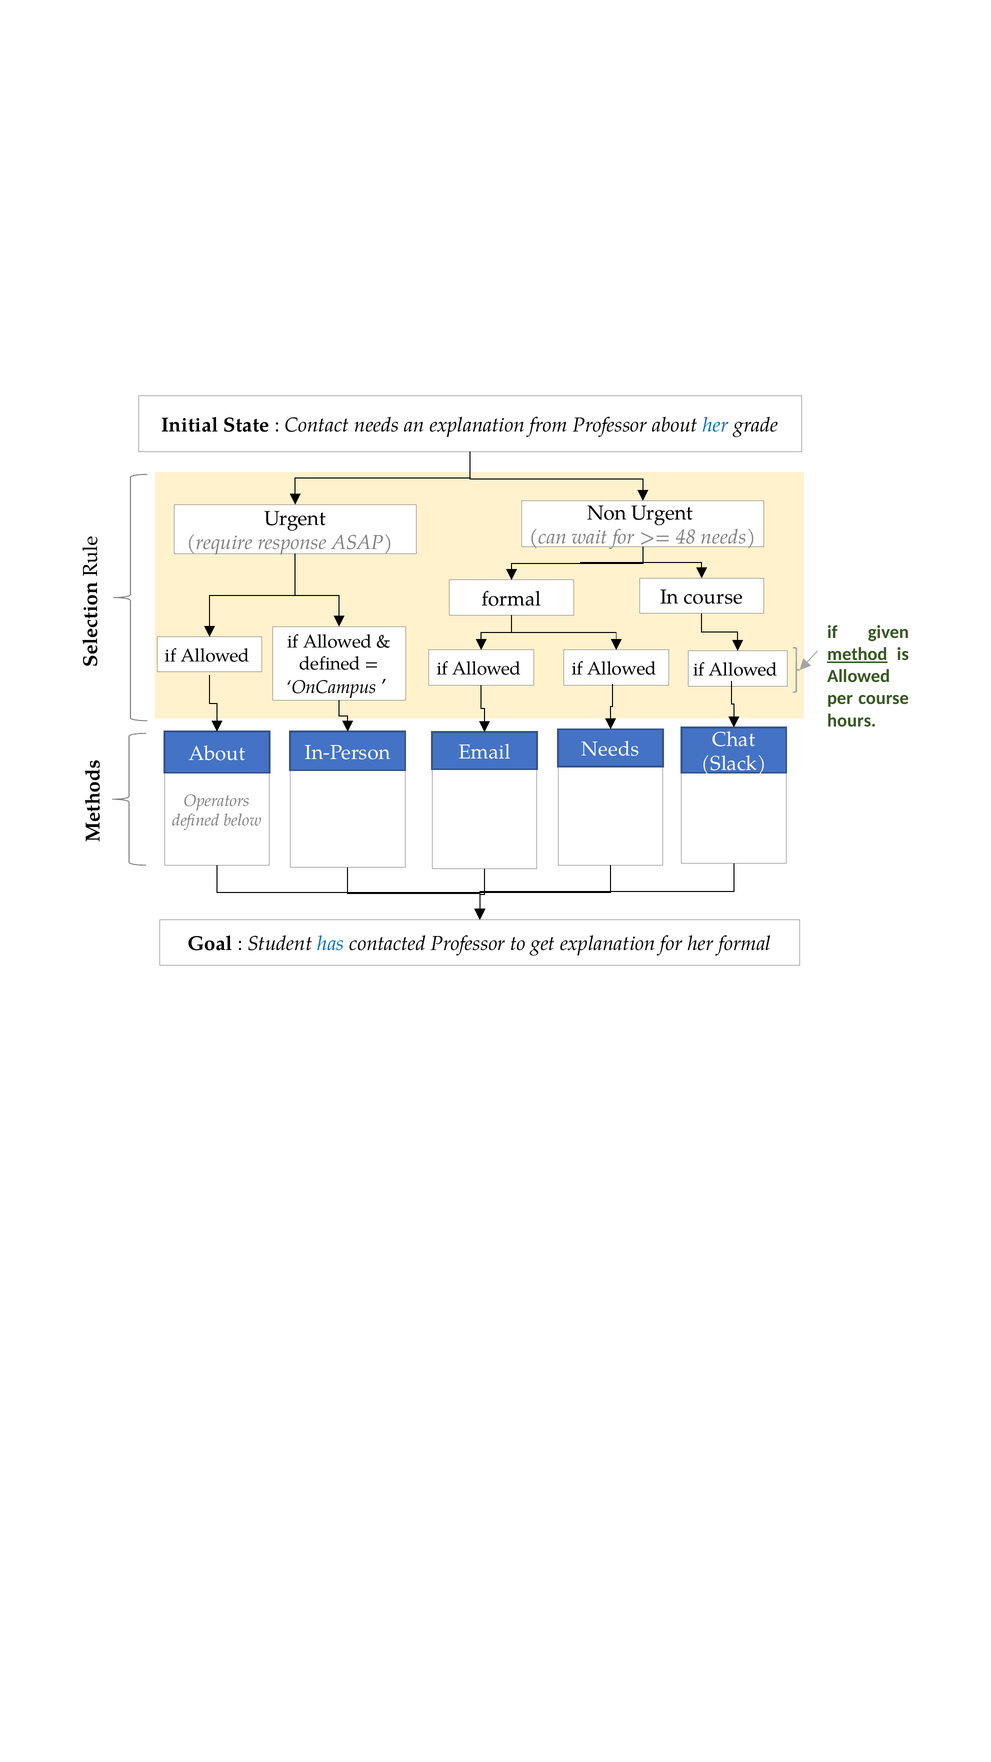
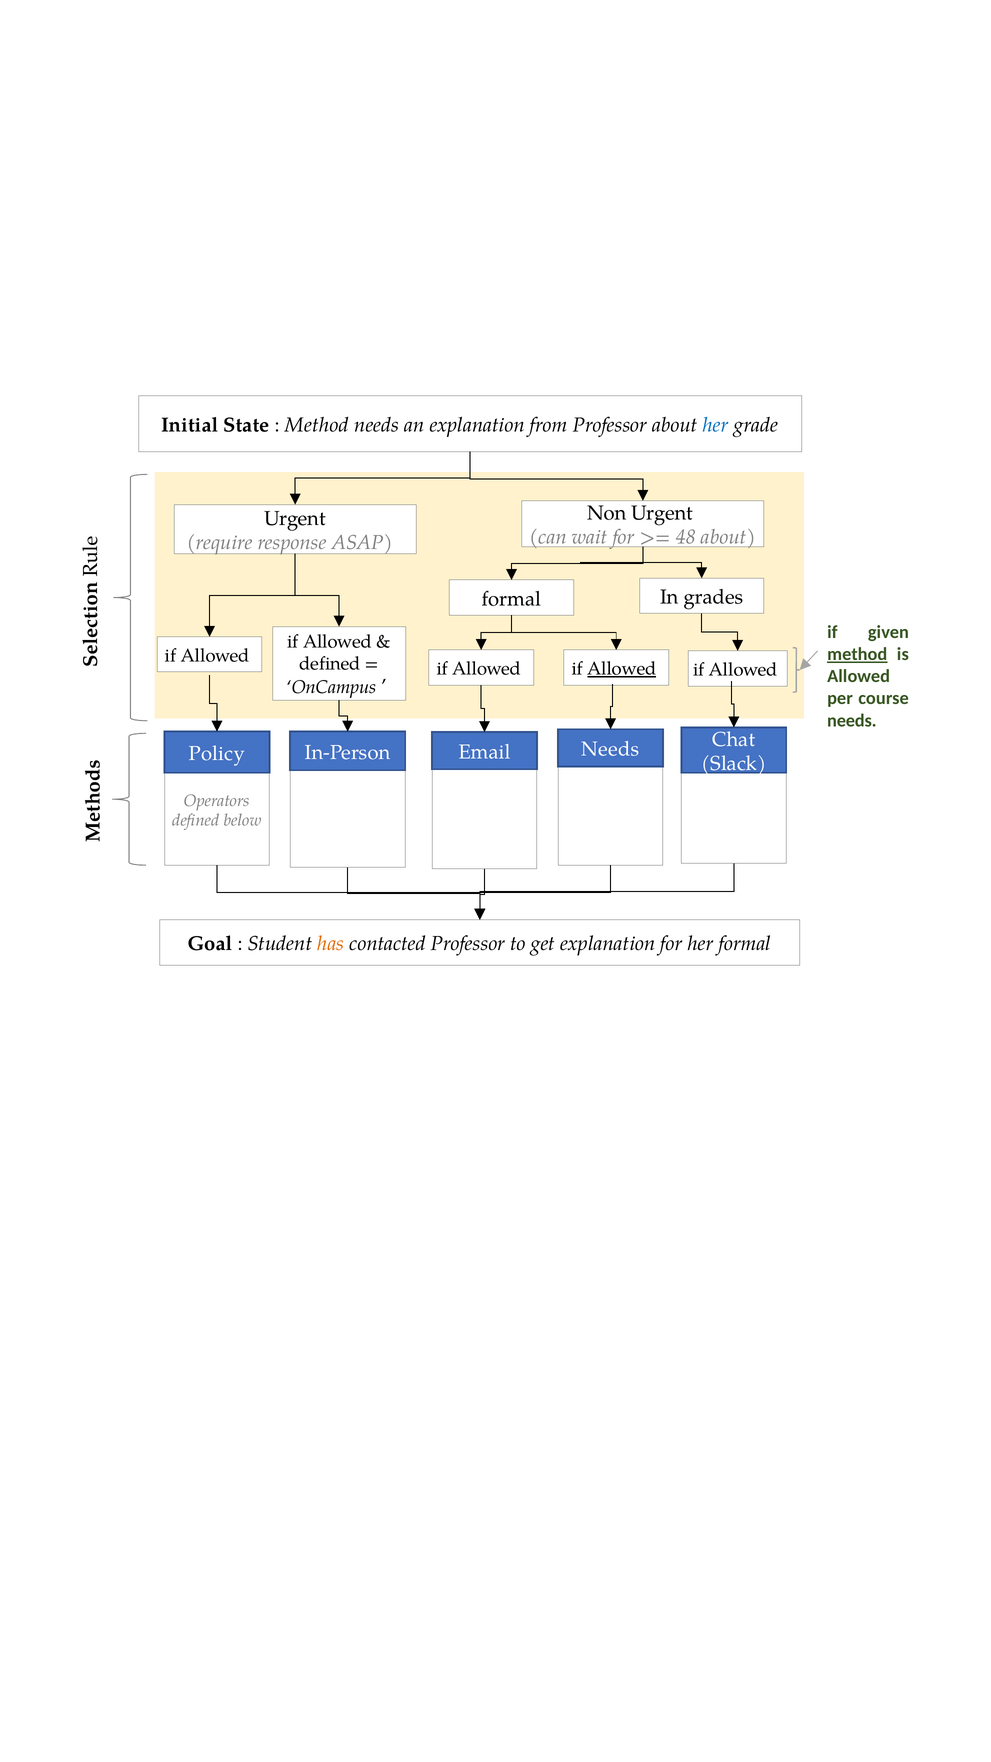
Contact: Contact -> Method (317, 425)
48 needs: needs -> about (728, 537)
In course: course -> grades (713, 597)
Allowed underline: none -> present (622, 669)
hours: hours -> needs (852, 720)
About: About -> Policy (217, 754)
has colour: blue -> orange (331, 944)
